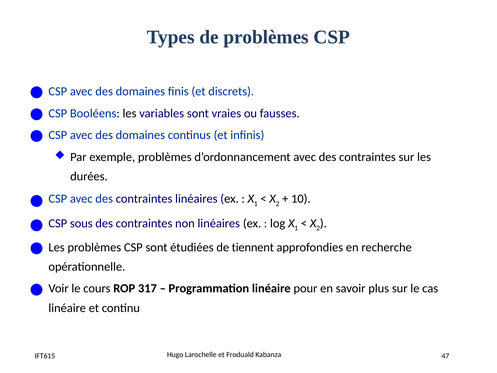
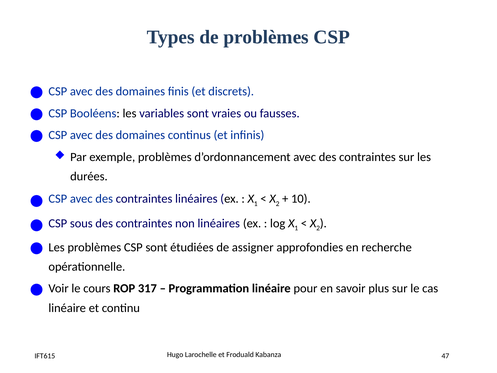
tiennent: tiennent -> assigner (253, 247)
